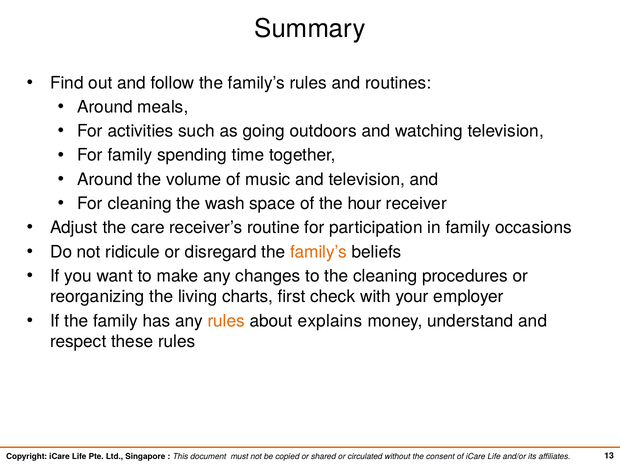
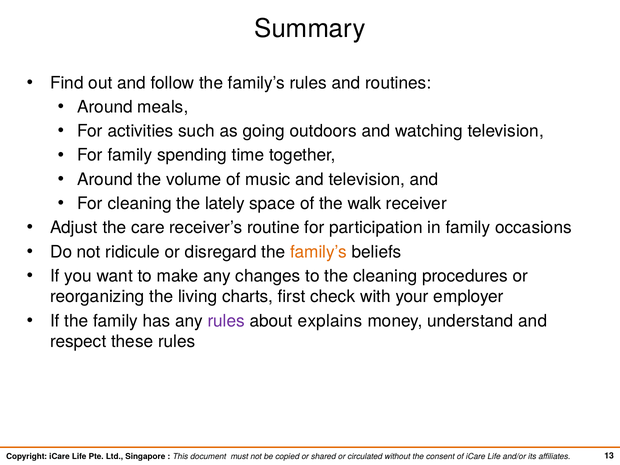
wash: wash -> lately (225, 204)
hour: hour -> walk (365, 204)
rules colour: orange -> purple (226, 321)
